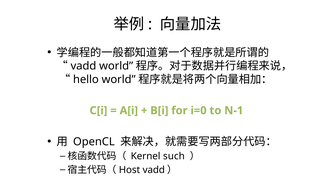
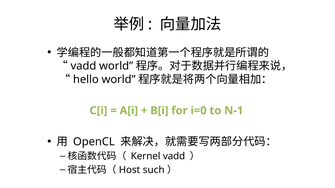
Kernel such: such -> vadd (174, 157)
vadd: vadd -> such (154, 170)
